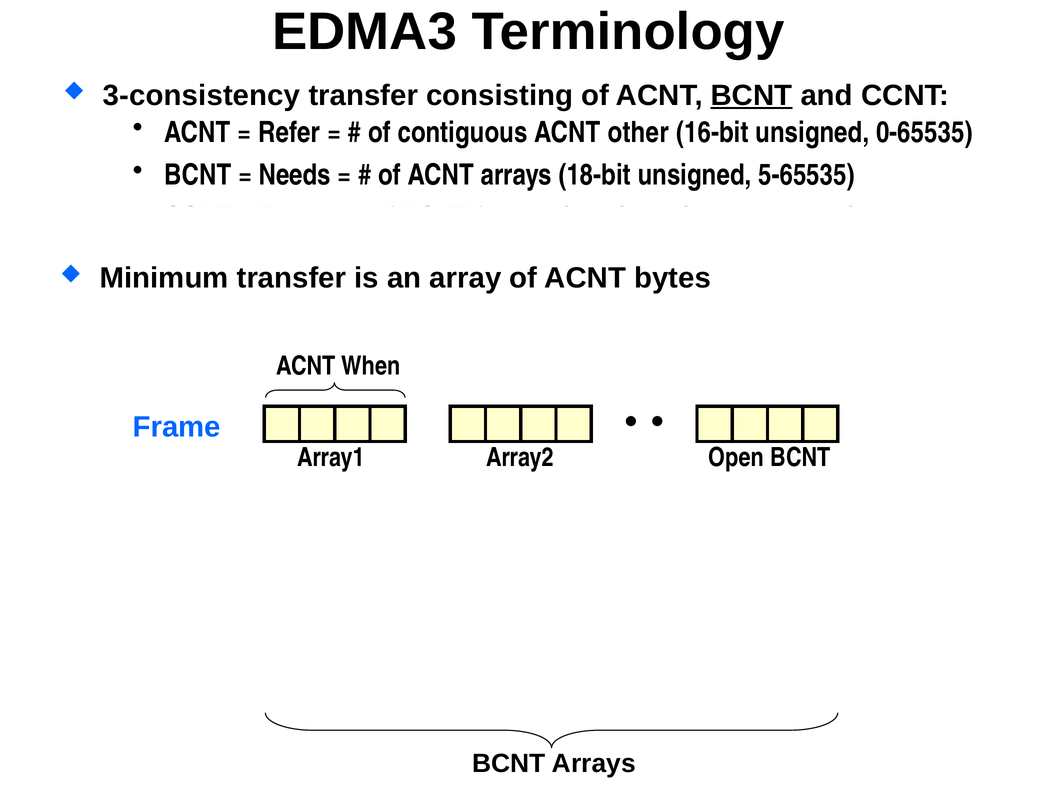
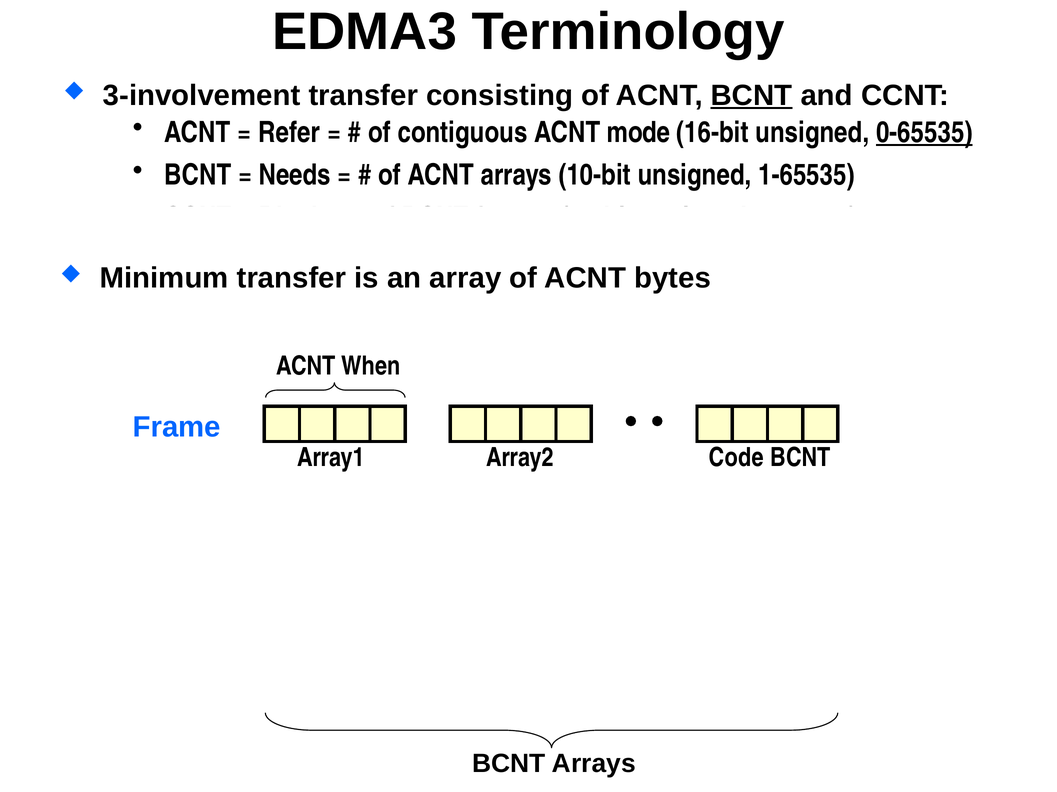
3-consistency: 3-consistency -> 3-involvement (202, 95)
other: other -> mode (639, 133)
0-65535 underline: none -> present (924, 133)
18-bit: 18-bit -> 10-bit (595, 175)
5-65535: 5-65535 -> 1-65535 (806, 175)
Open: Open -> Code (736, 458)
